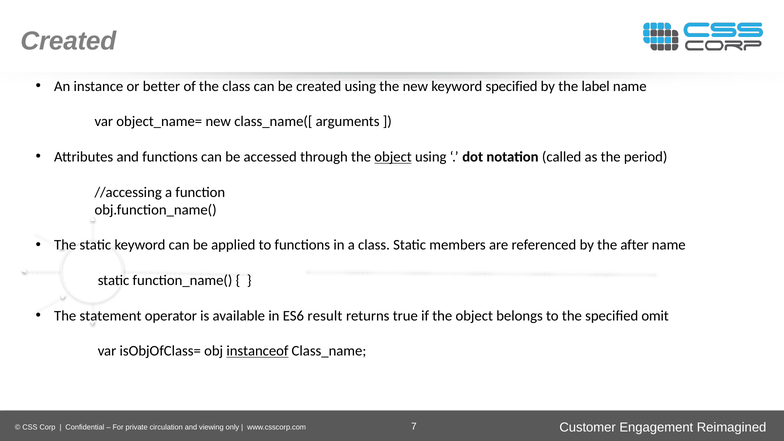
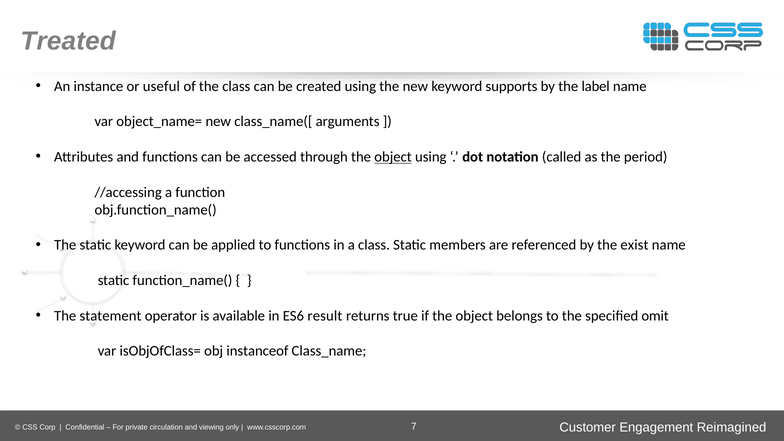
Created: Created -> Treated (68, 41)
better: better -> useful (161, 86)
keyword specified: specified -> supports (512, 86)
after: after -> exist (634, 245)
instanceof underline: present -> none (257, 351)
